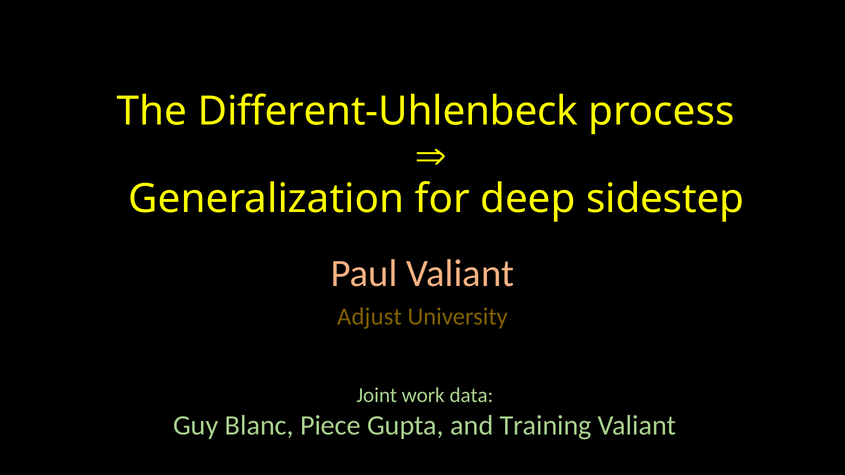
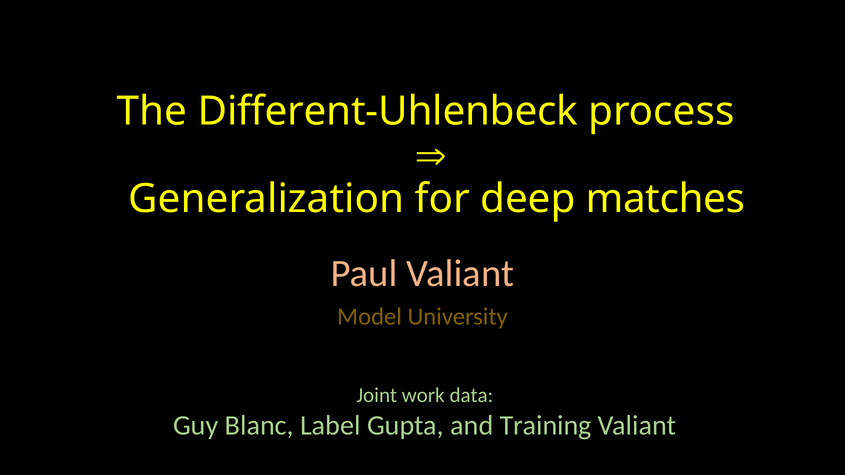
sidestep: sidestep -> matches (665, 199)
Adjust: Adjust -> Model (370, 317)
Piece: Piece -> Label (330, 426)
